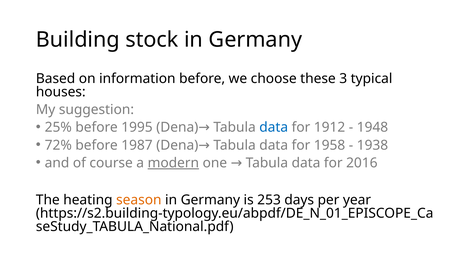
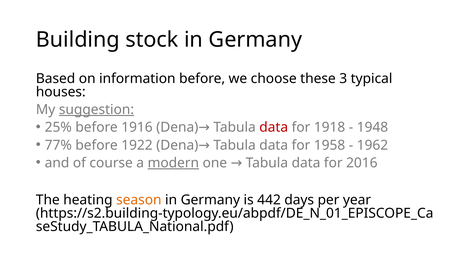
suggestion underline: none -> present (96, 110)
1995: 1995 -> 1916 (137, 127)
data colour: blue -> red (274, 127)
1912: 1912 -> 1918 (330, 127)
72%: 72% -> 77% (58, 145)
1987: 1987 -> 1922 (137, 145)
1938: 1938 -> 1962 (372, 145)
253: 253 -> 442 (269, 200)
